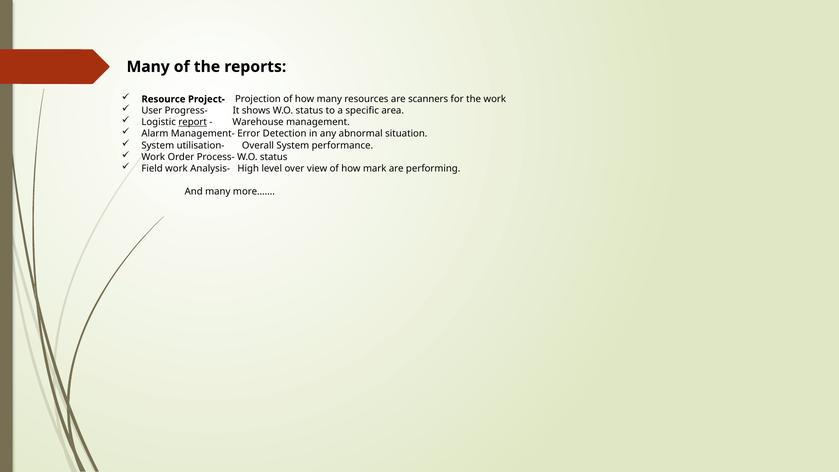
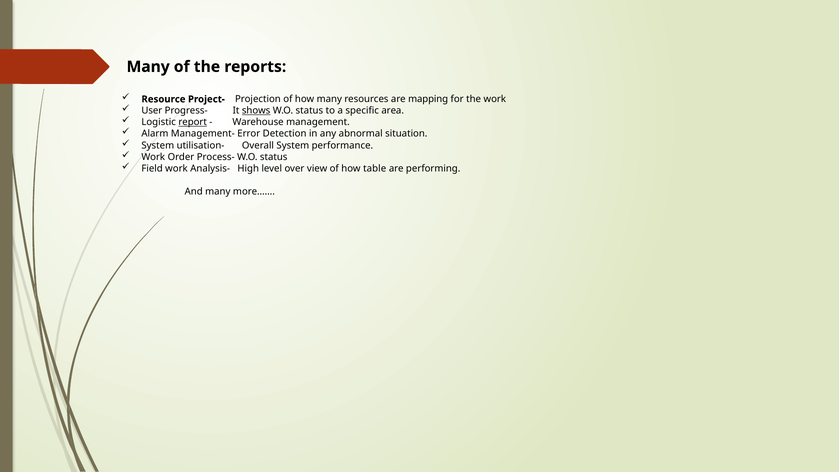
scanners: scanners -> mapping (428, 99)
shows underline: none -> present (256, 111)
mark: mark -> table (375, 168)
